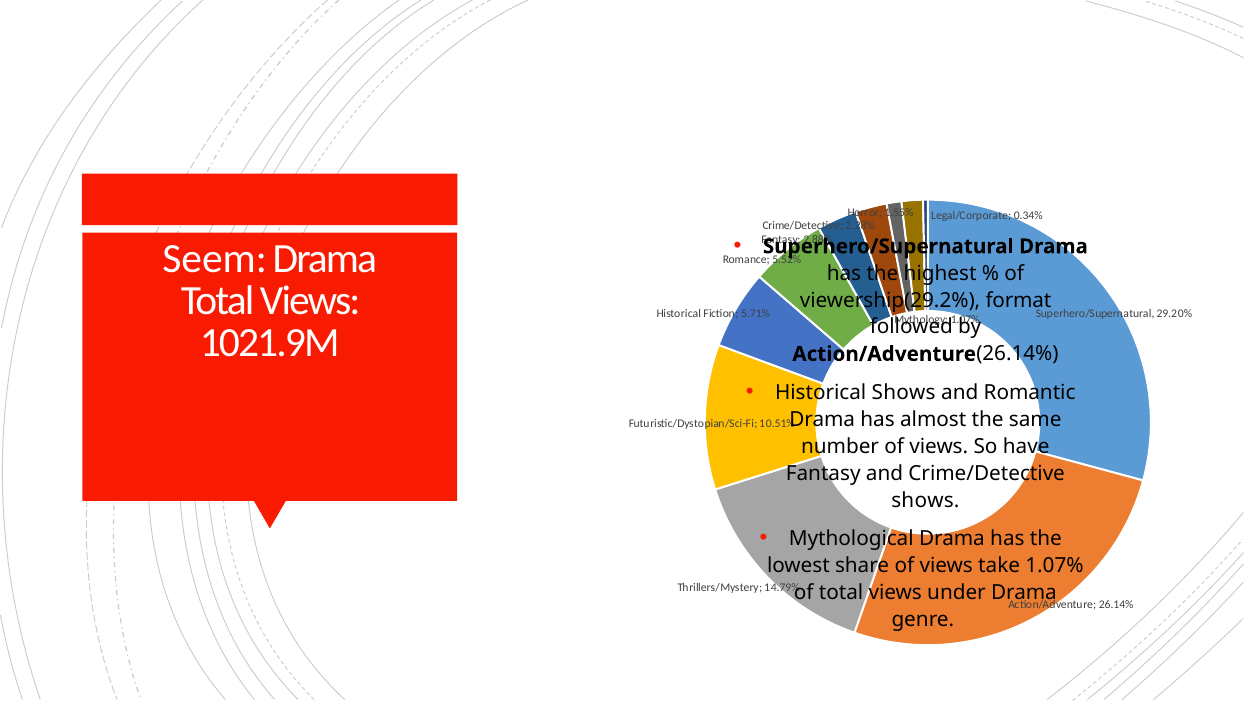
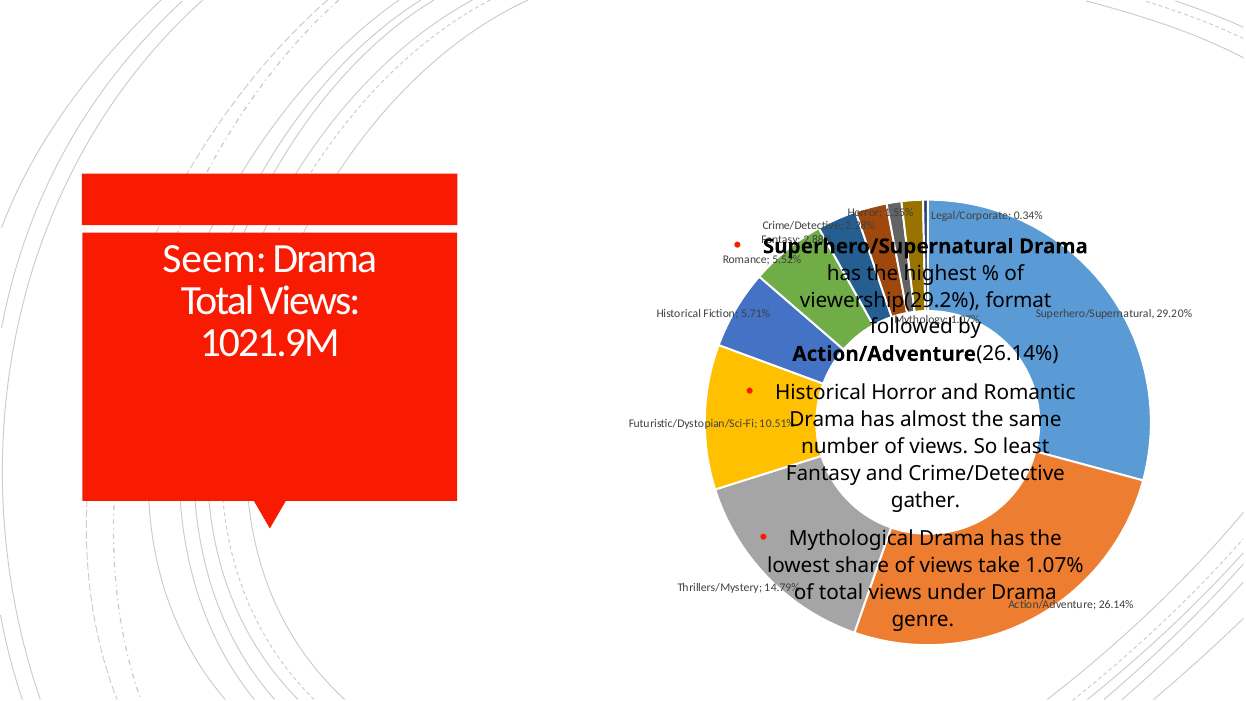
Historical Shows: Shows -> Horror (904, 393)
have: have -> least (1026, 446)
shows: shows -> gather (926, 500)
